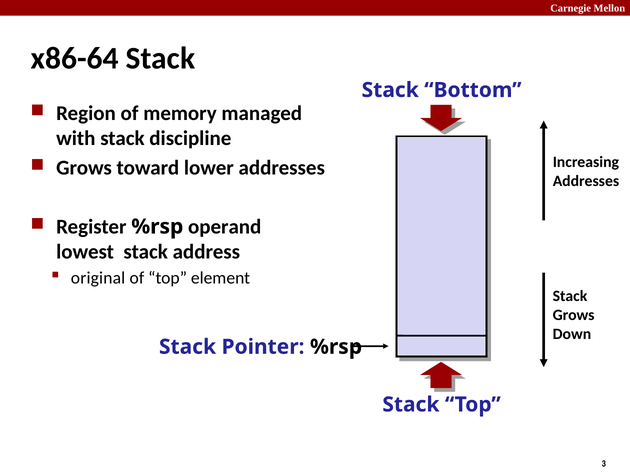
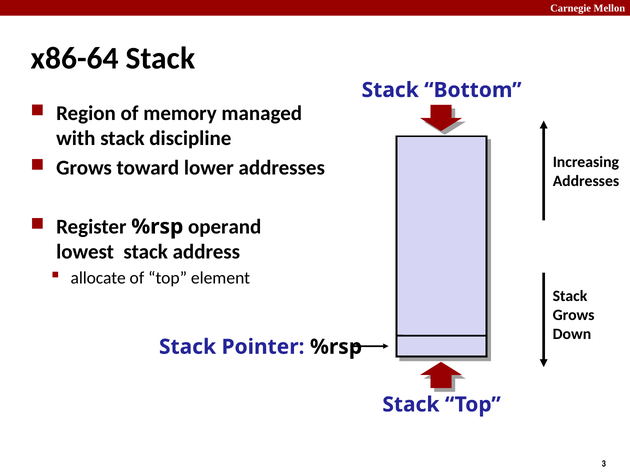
original: original -> allocate (98, 278)
